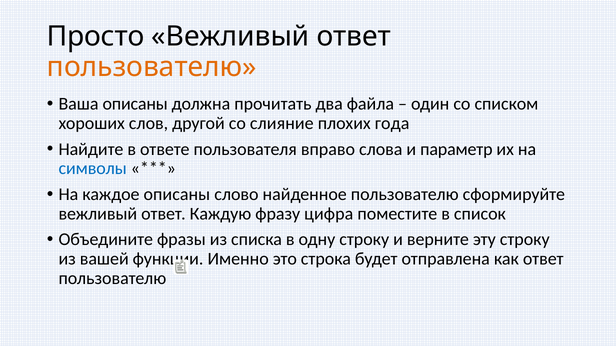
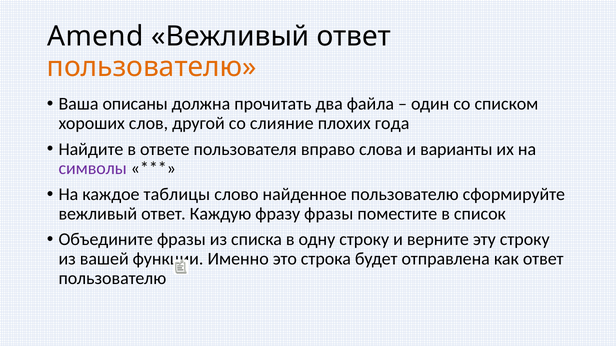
Просто: Просто -> Amend (95, 37)
параметр: параметр -> варианты (456, 149)
символы colour: blue -> purple (93, 169)
каждое описаны: описаны -> таблицы (177, 195)
фразу цифра: цифра -> фразы (329, 214)
